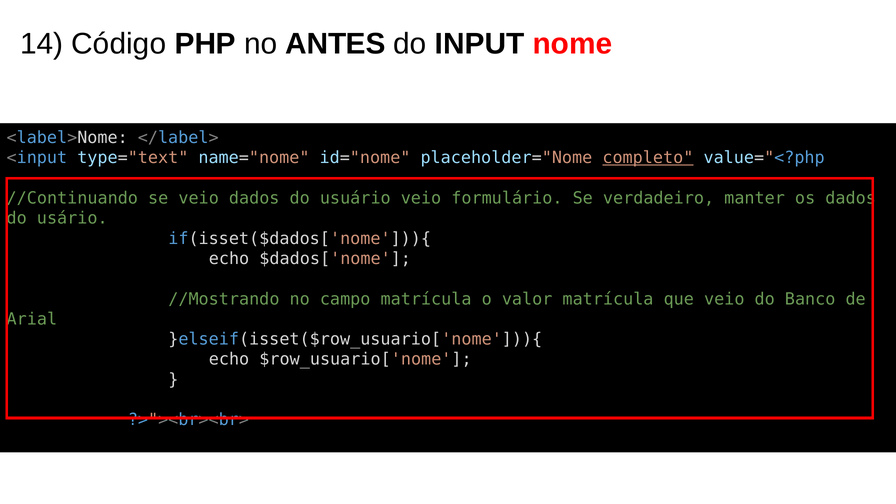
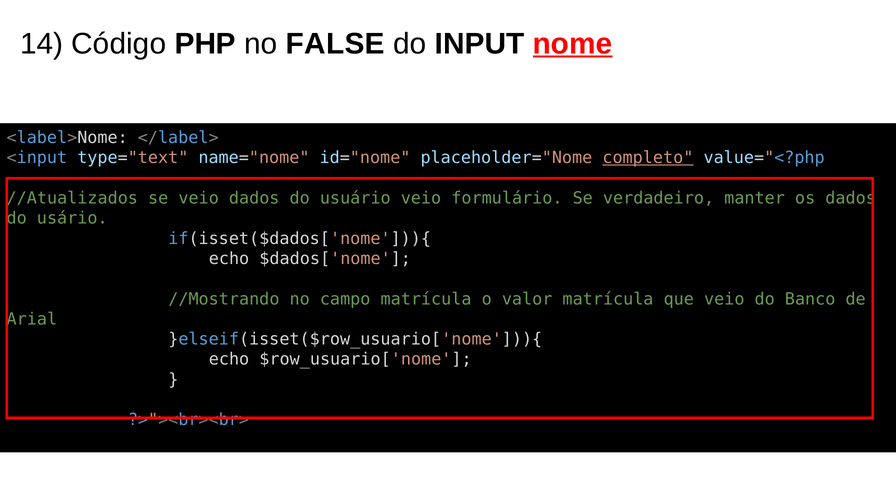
ANTES: ANTES -> FALSE (335, 44)
nome underline: none -> present (573, 44)
//Continuando: //Continuando -> //Atualizados (72, 198)
